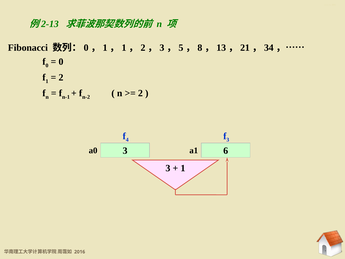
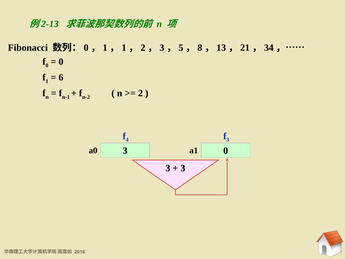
2: 2 -> 6 (61, 77)
a0 6: 6 -> 0 (226, 151)
1: 1 -> 3 (183, 168)
